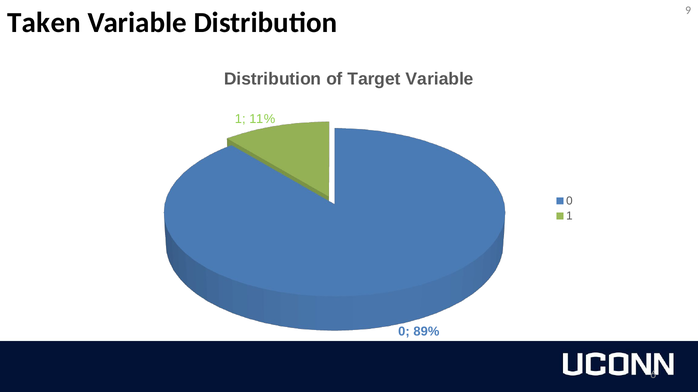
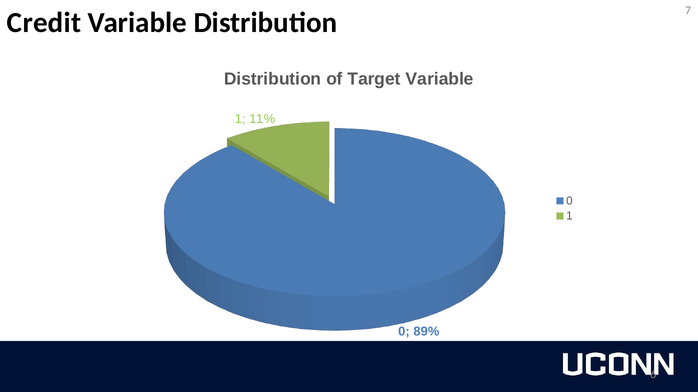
Taken: Taken -> Credit (44, 23)
9: 9 -> 7 (688, 10)
